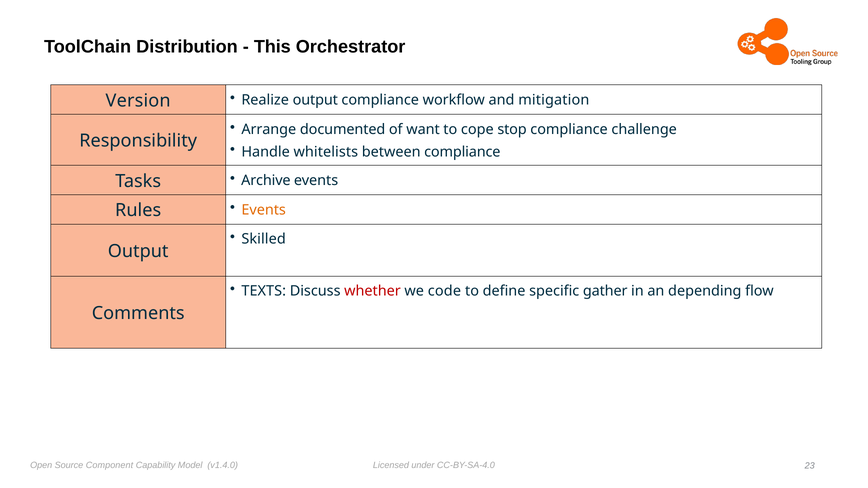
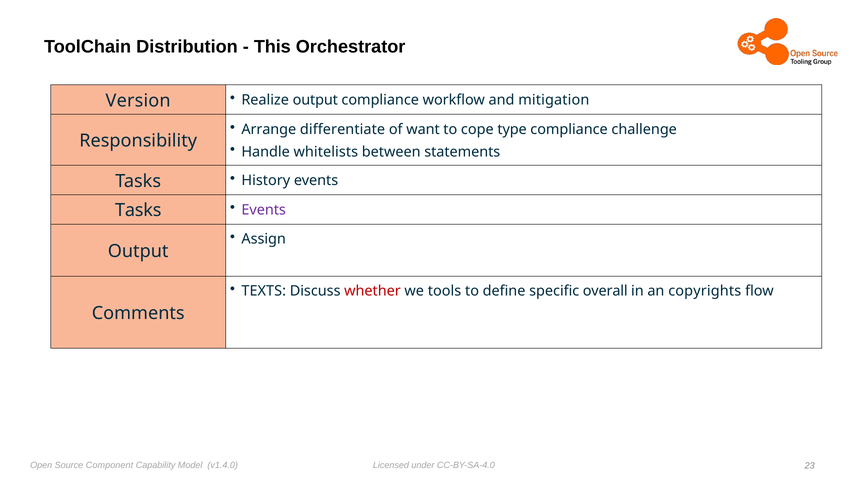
documented: documented -> differentiate (343, 130)
stop: stop -> type (512, 130)
between compliance: compliance -> statements (462, 152)
Archive: Archive -> History (266, 181)
Rules: Rules -> Tasks (138, 211)
Events colour: orange -> purple (264, 210)
Skilled: Skilled -> Assign (264, 239)
code: code -> tools (445, 291)
gather: gather -> overall (605, 291)
depending: depending -> copyrights (705, 291)
